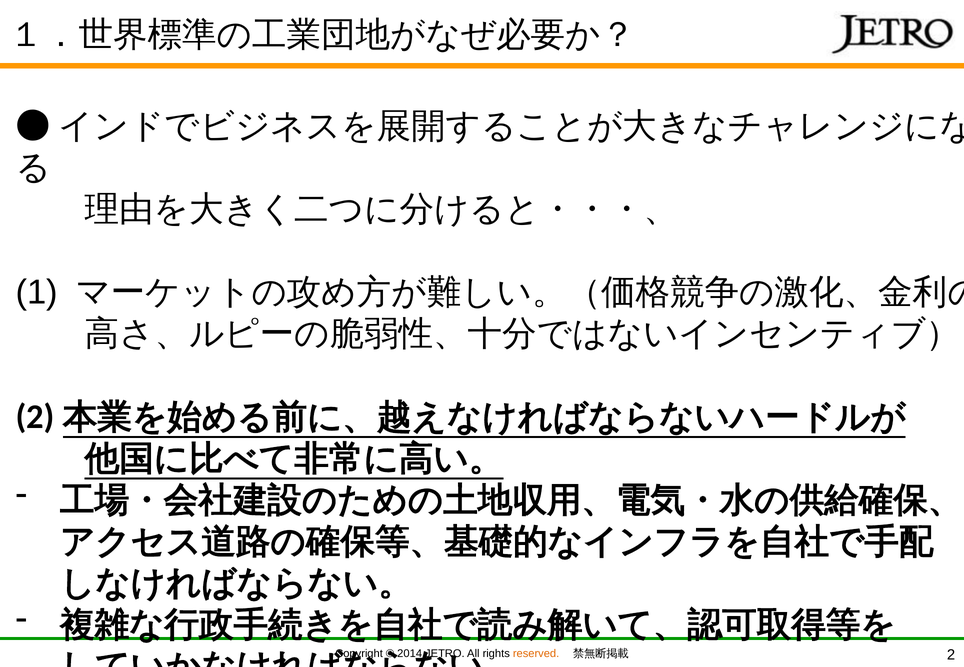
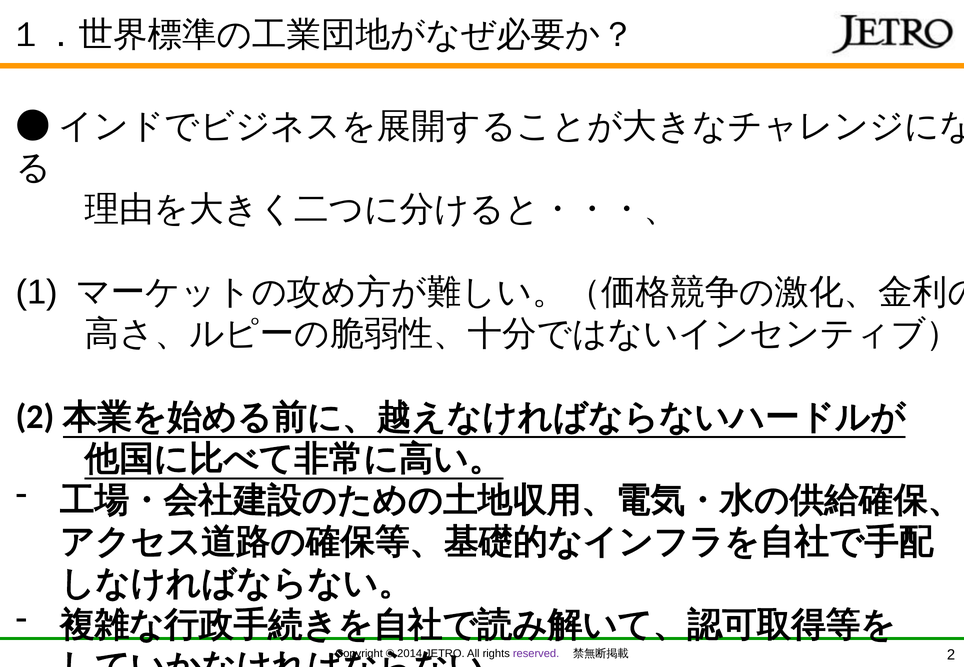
reserved colour: orange -> purple (536, 654)
